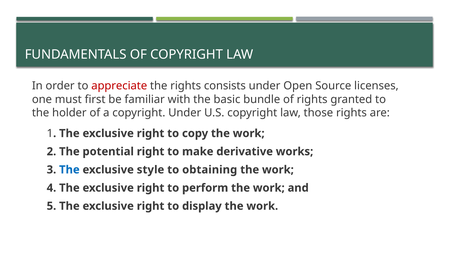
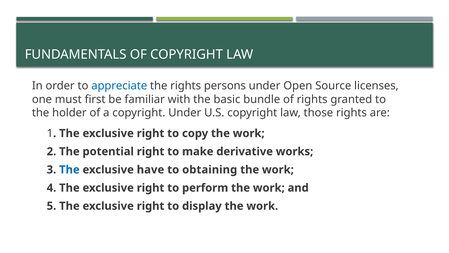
appreciate colour: red -> blue (119, 86)
consists: consists -> persons (225, 86)
style: style -> have (150, 169)
